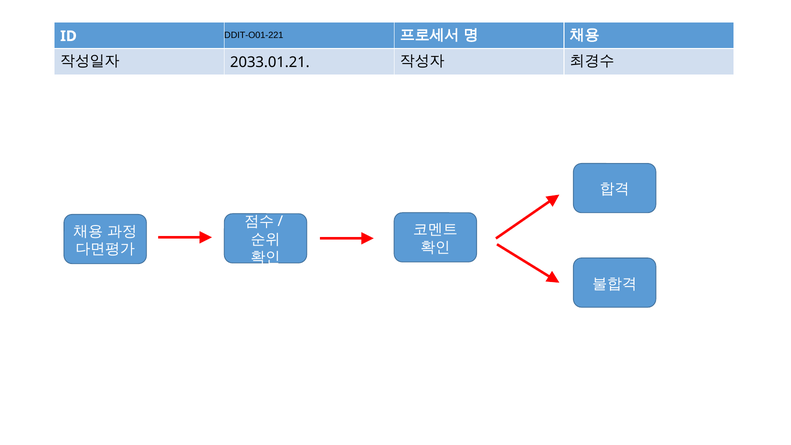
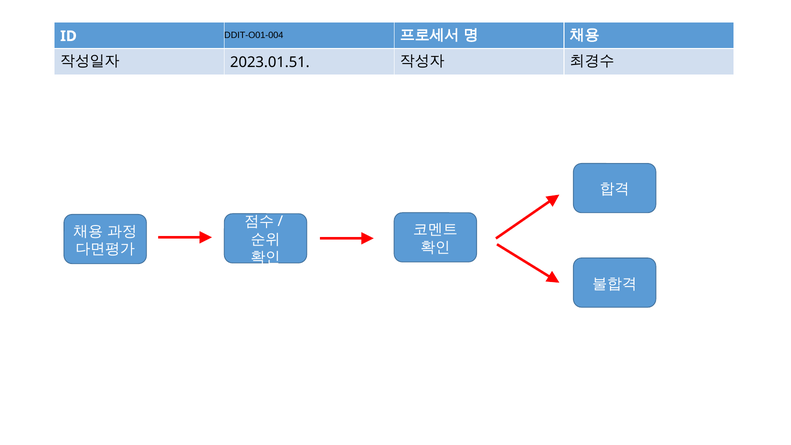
DDIT-O01-221: DDIT-O01-221 -> DDIT-O01-004 (254, 36)
2033.01.21: 2033.01.21 -> 2023.01.51 (270, 62)
